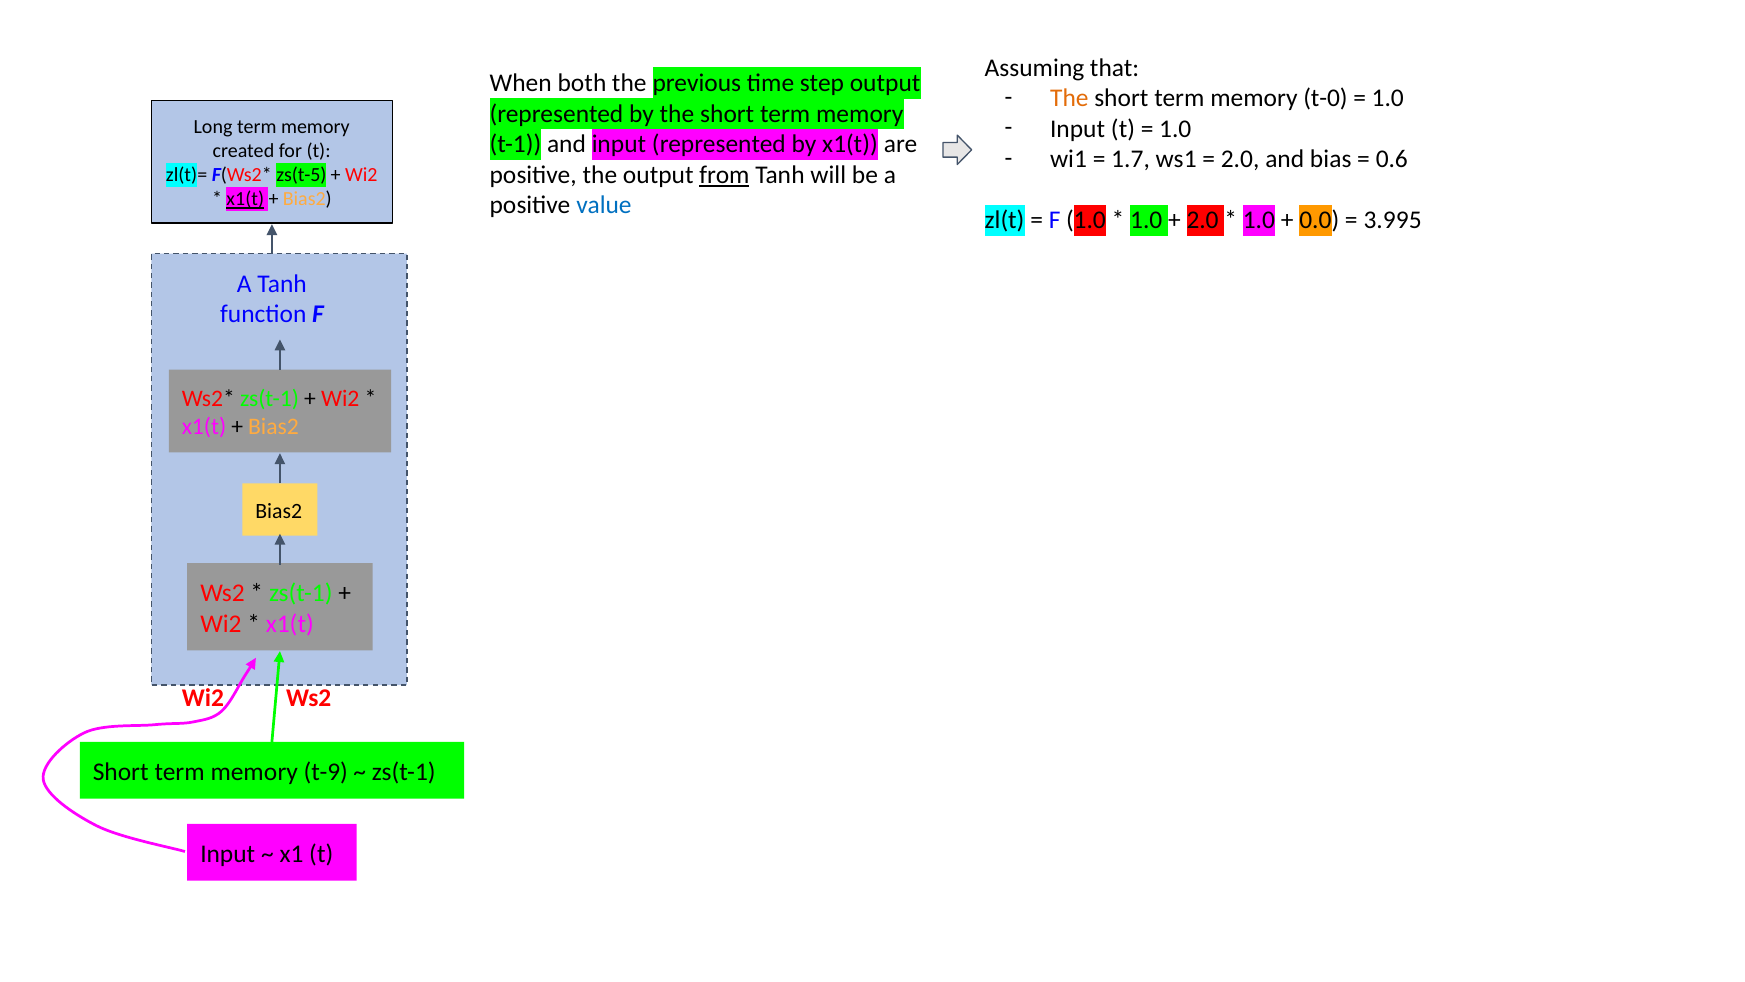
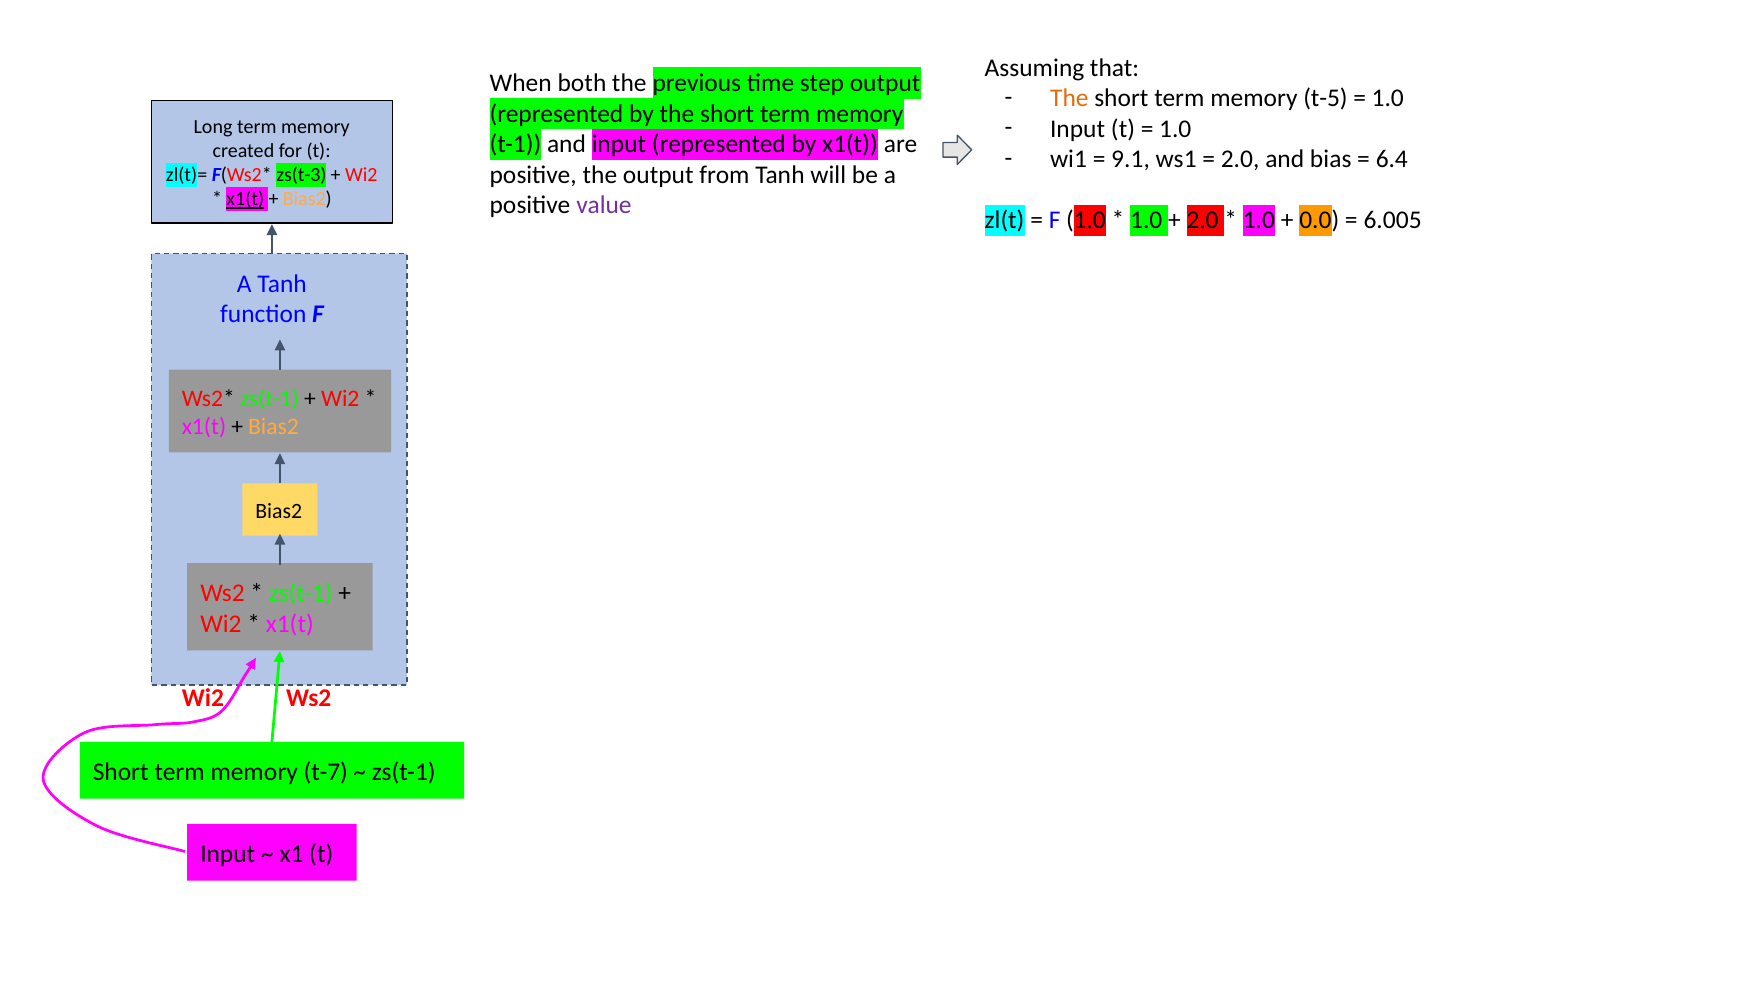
t-0: t-0 -> t-5 (1325, 98)
1.7: 1.7 -> 9.1 (1131, 159)
0.6: 0.6 -> 6.4 (1392, 159)
from underline: present -> none (724, 175)
zs(t-5: zs(t-5 -> zs(t-3 (301, 175)
value colour: blue -> purple (604, 205)
3.995: 3.995 -> 6.005 (1393, 220)
t-9: t-9 -> t-7 (326, 772)
